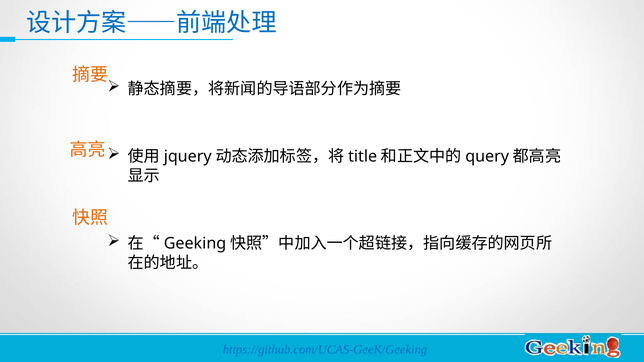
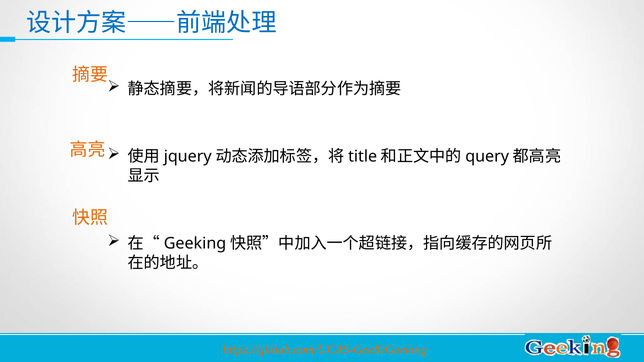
https://github.com/UCAS-GeeK/Geeking colour: blue -> orange (325, 350)
